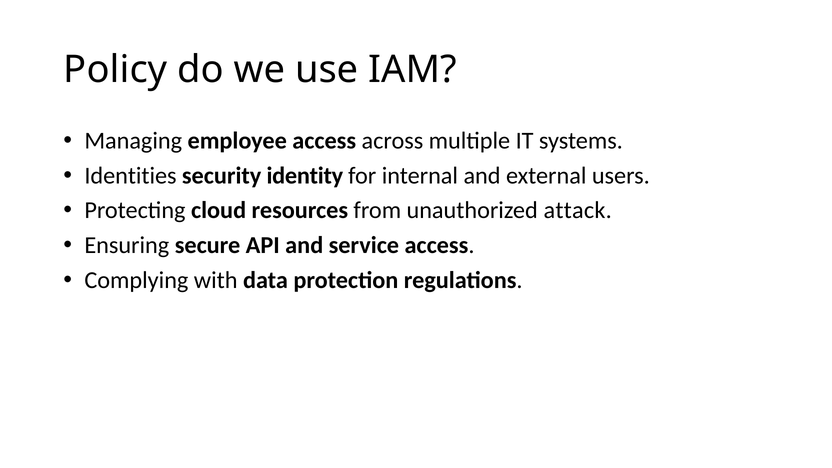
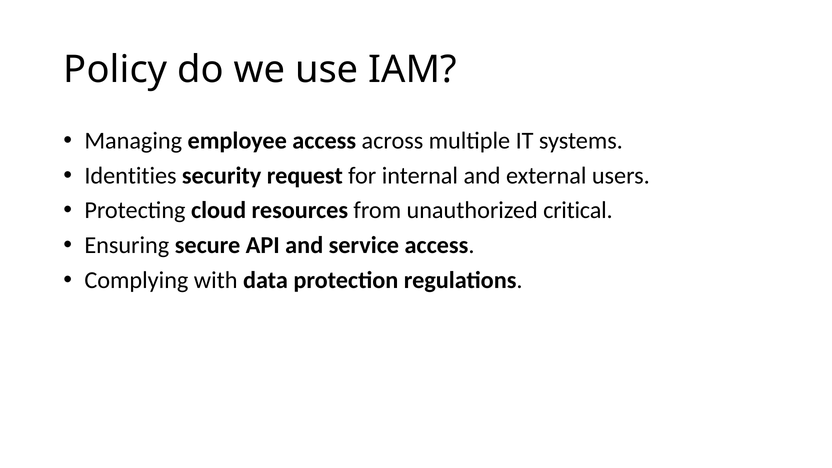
identity: identity -> request (305, 176)
attack: attack -> critical (578, 210)
